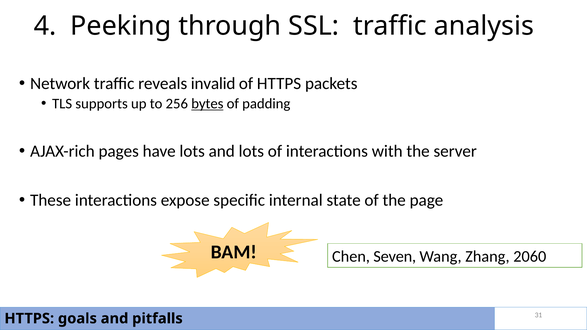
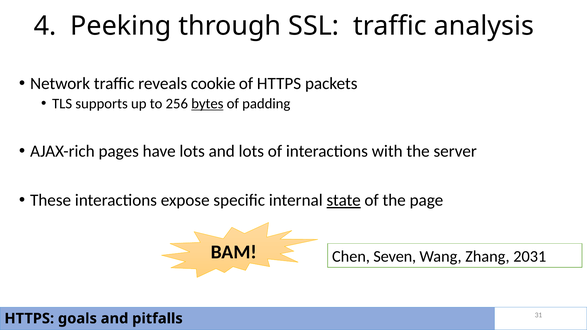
invalid: invalid -> cookie (213, 83)
state underline: none -> present (344, 200)
2060: 2060 -> 2031 (530, 257)
